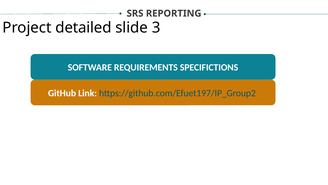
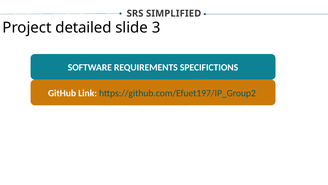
REPORTING: REPORTING -> SIMPLIFIED (174, 13)
